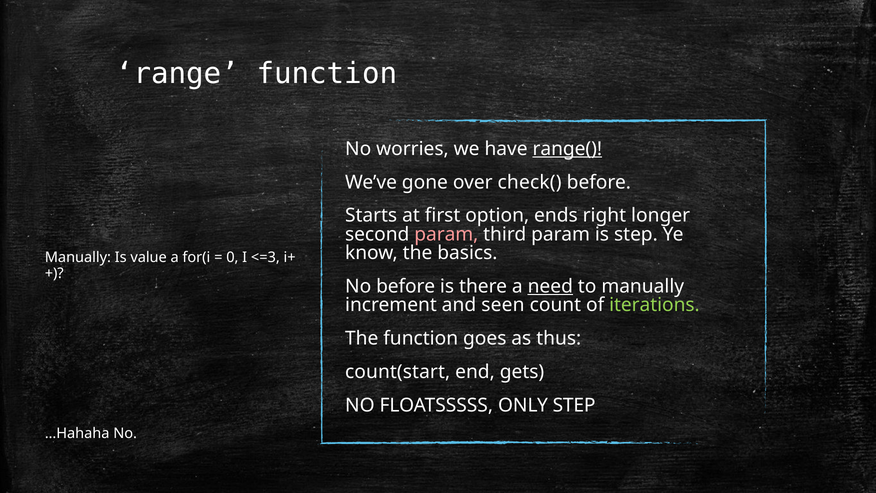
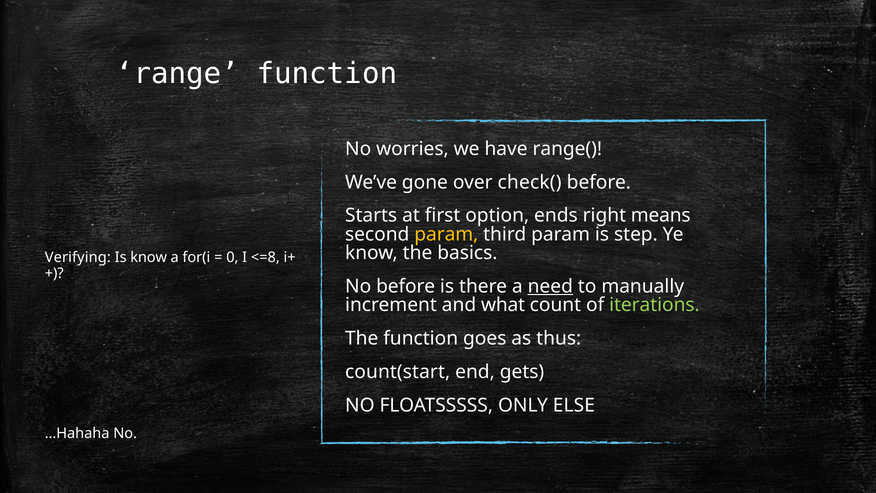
range( underline: present -> none (567, 149)
longer: longer -> means (661, 216)
param colour: pink -> yellow (446, 234)
Manually: Manually -> Verifying (78, 257)
Is value: value -> know (149, 257)
<=3: <=3 -> <=8 (265, 257)
seen: seen -> what (503, 305)
ONLY STEP: STEP -> ELSE (574, 405)
